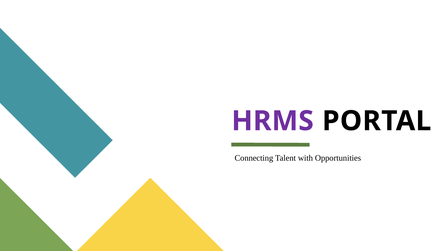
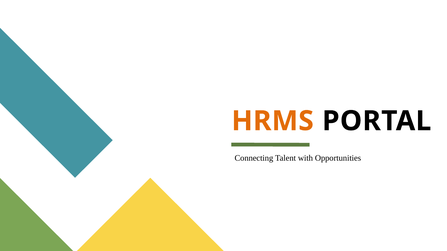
HRMS colour: purple -> orange (273, 121)
